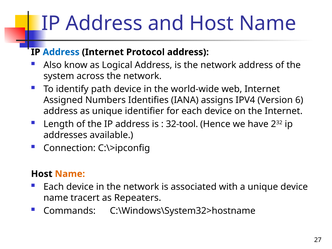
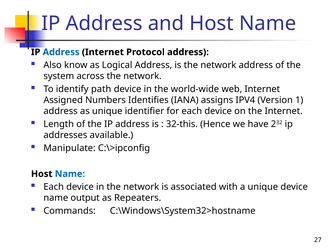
6: 6 -> 1 (299, 100)
32-tool: 32-tool -> 32-this (182, 124)
Connection: Connection -> Manipulate (70, 148)
Name colour: orange -> blue (70, 174)
tracert: tracert -> output (85, 198)
